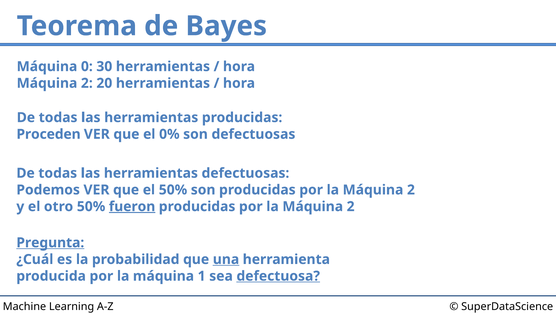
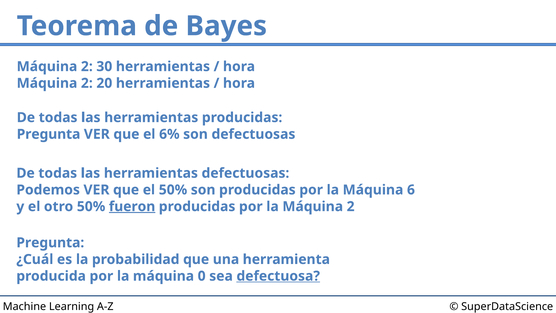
0: 0 -> 2 (87, 66)
Proceden: Proceden -> Pregunta (49, 134)
0%: 0% -> 6% (169, 134)
2: 2 -> 6 (411, 190)
Pregunta underline: present -> none (50, 243)
una underline: present -> none (226, 259)
1: 1 -> 0 (202, 276)
